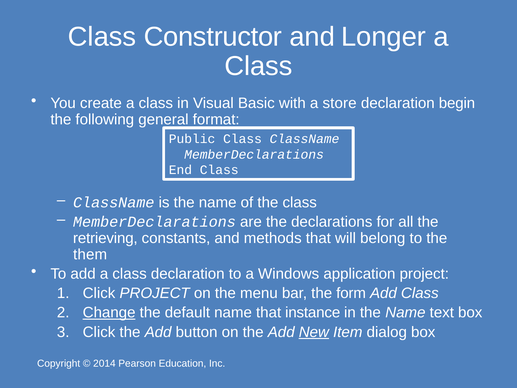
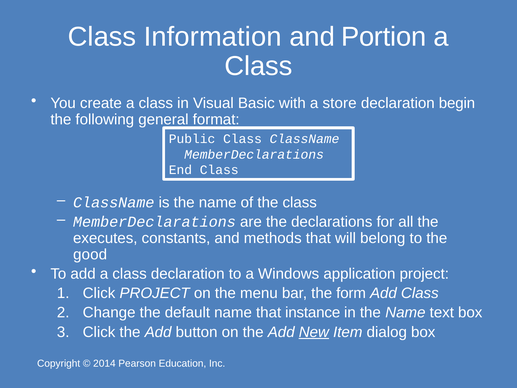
Constructor: Constructor -> Information (213, 37)
Longer: Longer -> Portion (384, 37)
retrieving: retrieving -> executes (105, 238)
them: them -> good (90, 254)
Change underline: present -> none (109, 312)
